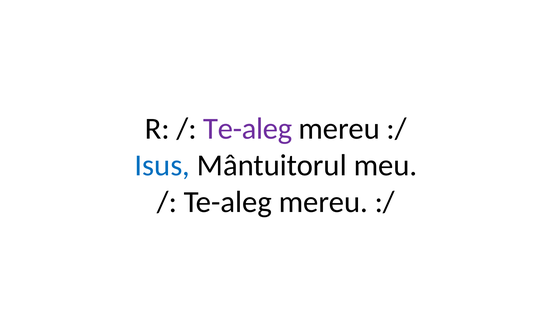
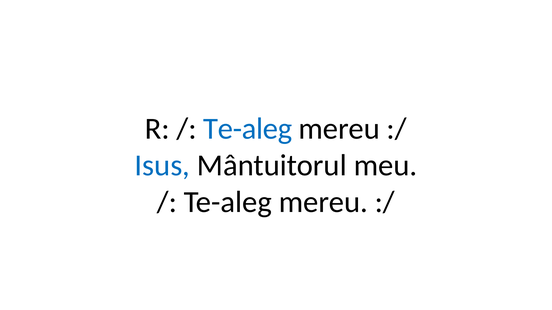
Te-aleg colour: purple -> blue (248, 129)
